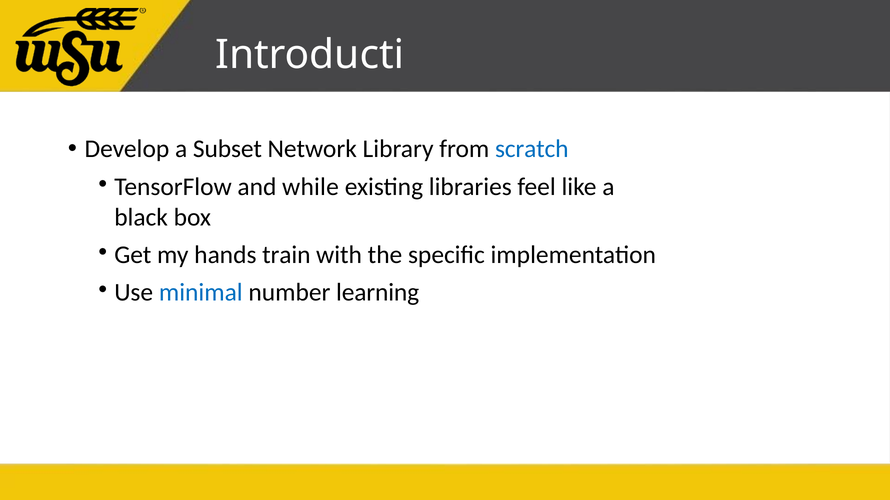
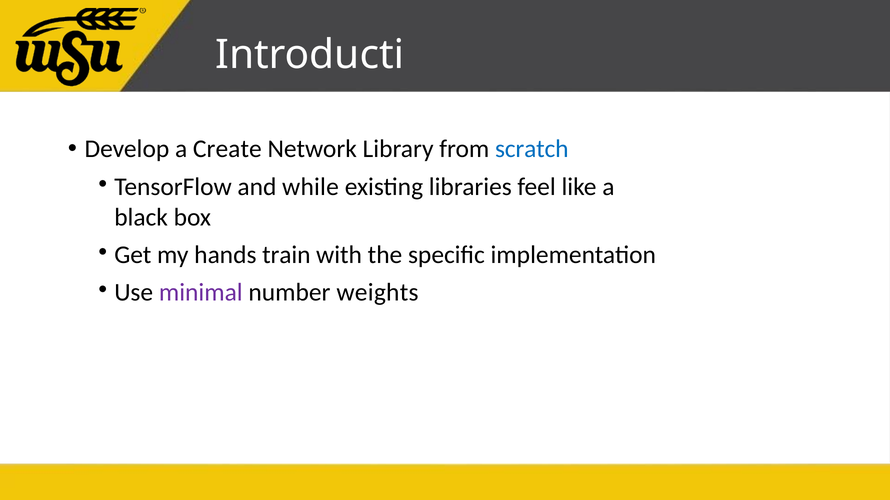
Subset: Subset -> Create (227, 149)
minimal colour: blue -> purple (201, 293)
learning: learning -> weights (377, 293)
